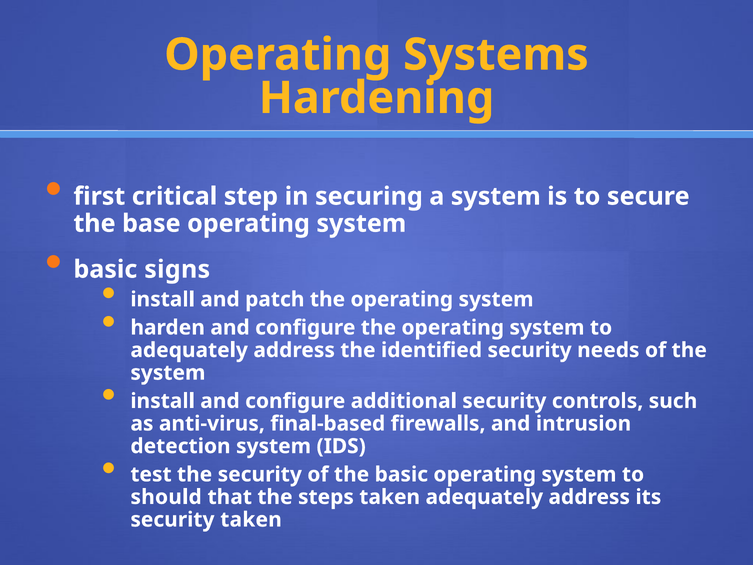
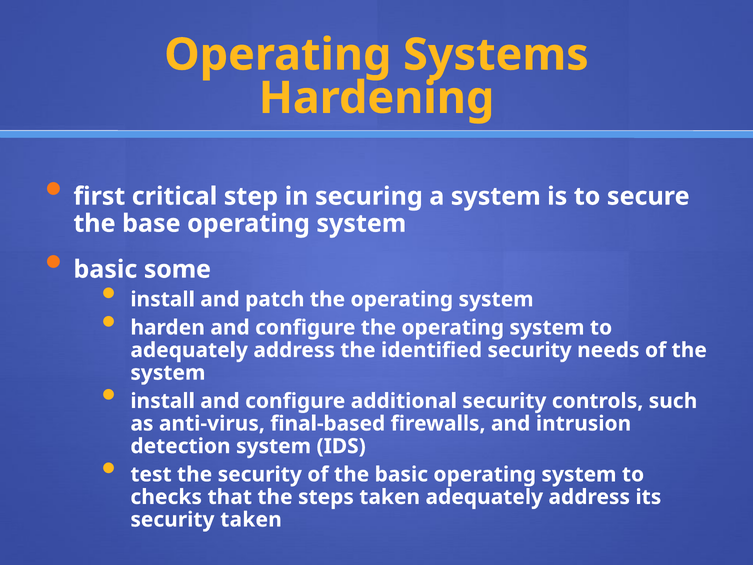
signs: signs -> some (177, 269)
should: should -> checks (166, 497)
